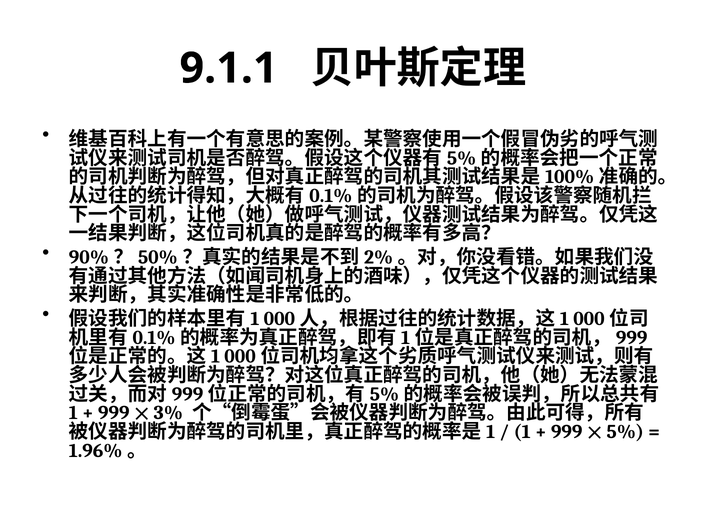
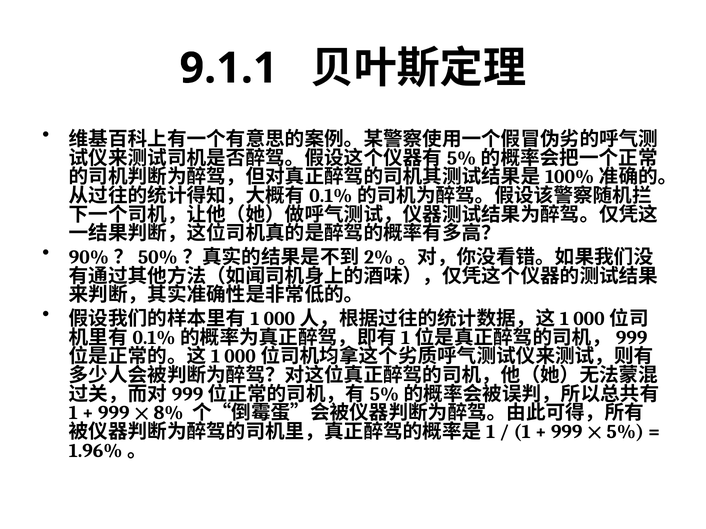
3%: 3% -> 8% (168, 413)
